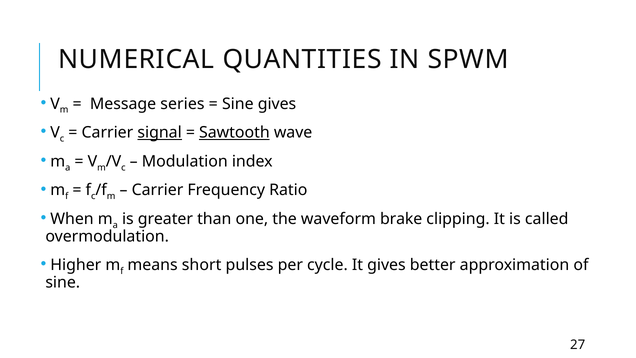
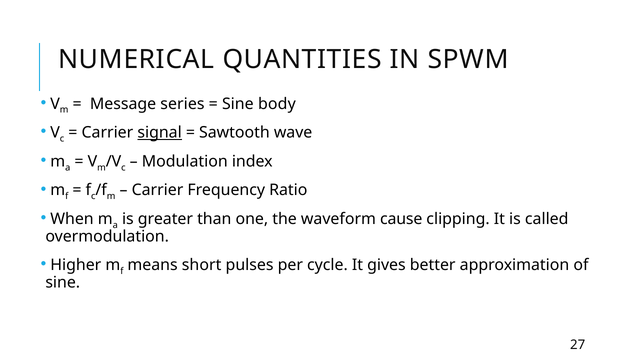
Sine gives: gives -> body (277, 104)
Sawtooth underline: present -> none (234, 132)
brake: brake -> cause (401, 219)
